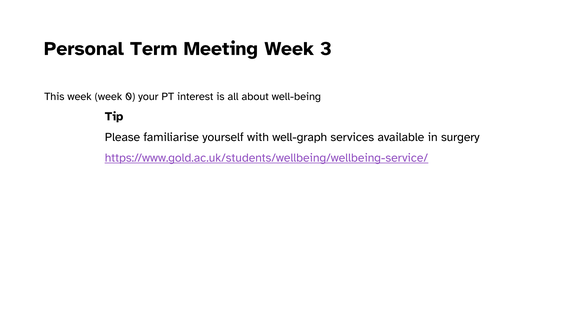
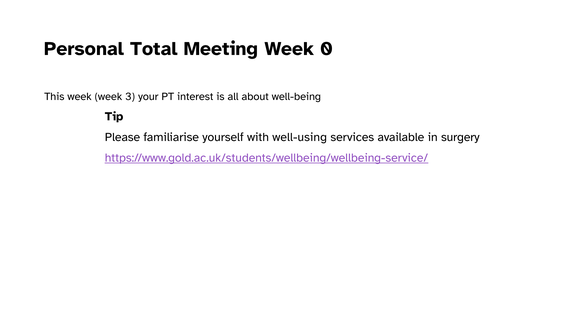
Term: Term -> Total (154, 49)
3: 3 -> 0 (326, 49)
0: 0 -> 3 (130, 96)
well-graph: well-graph -> well-using (300, 137)
